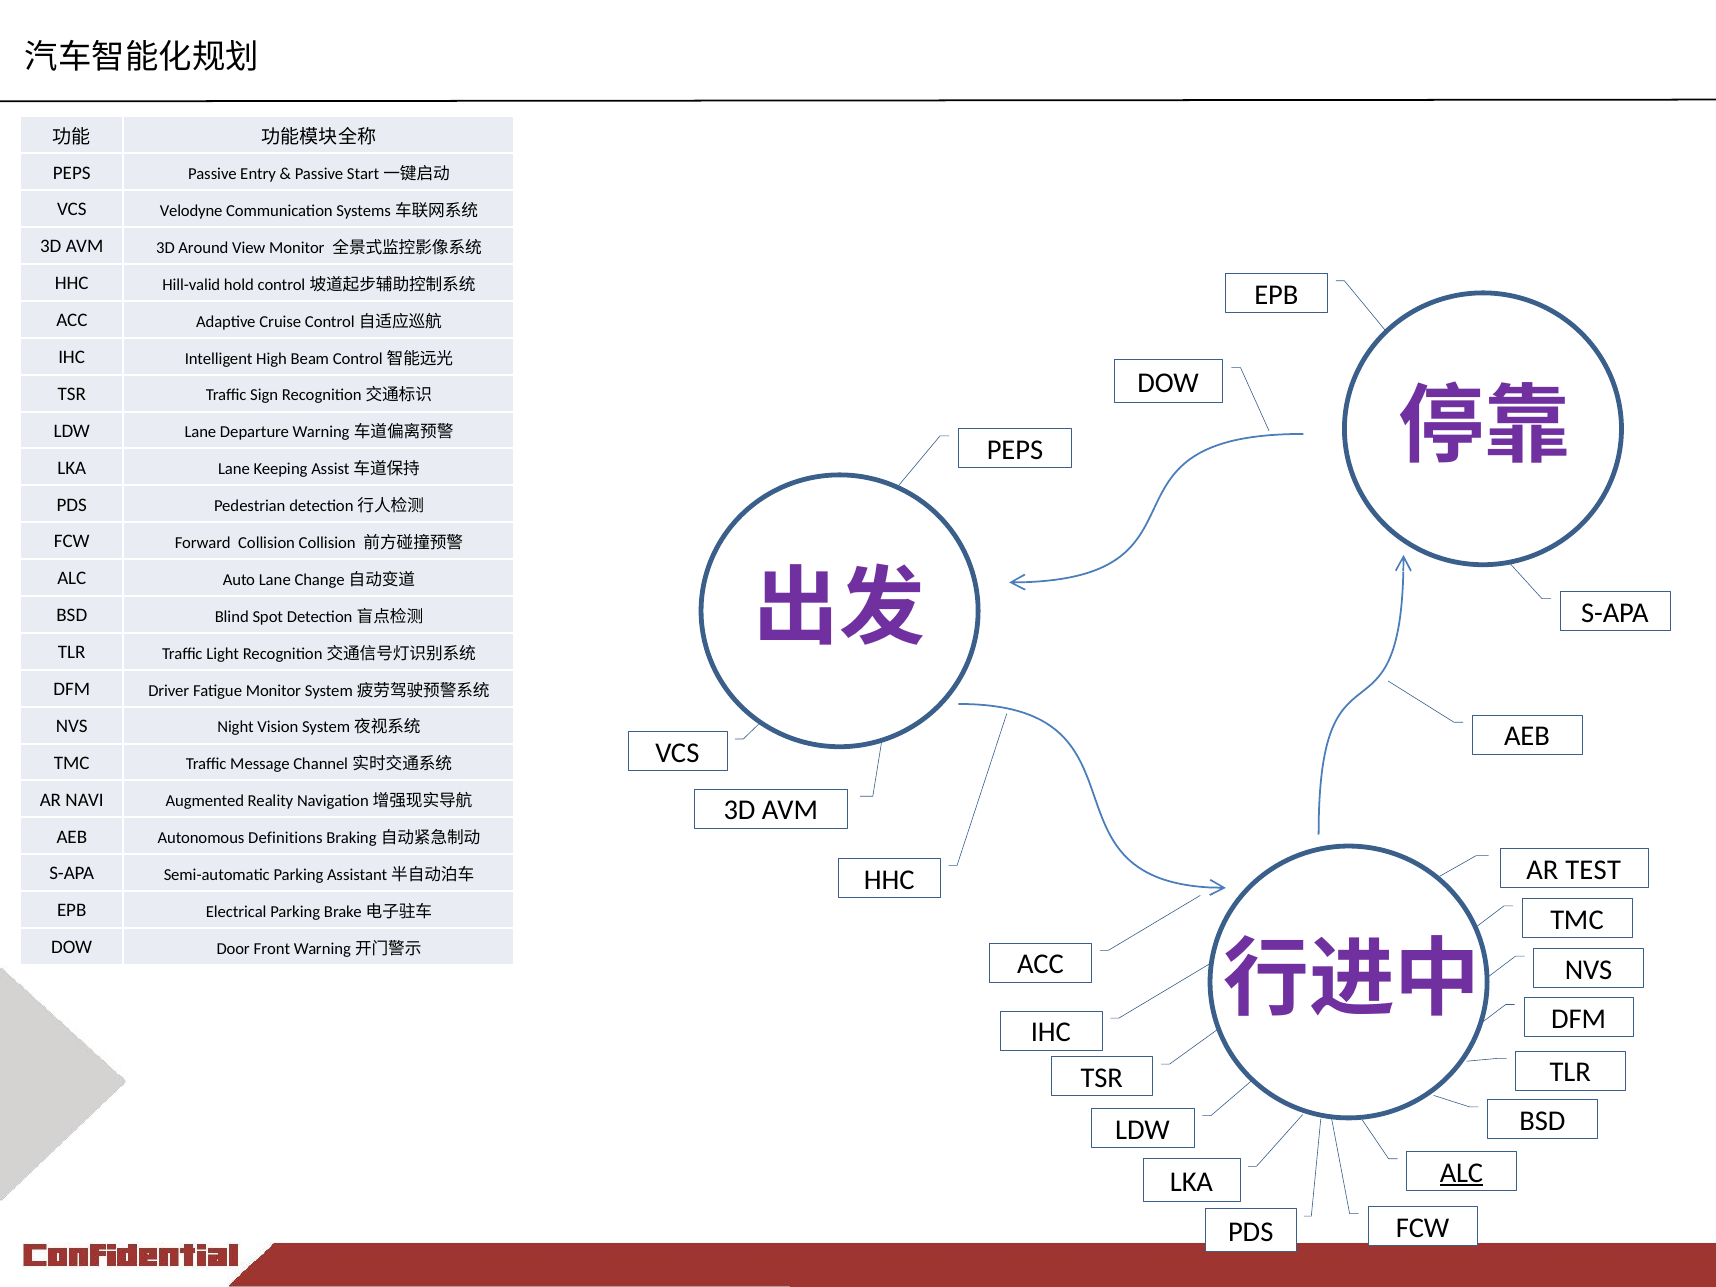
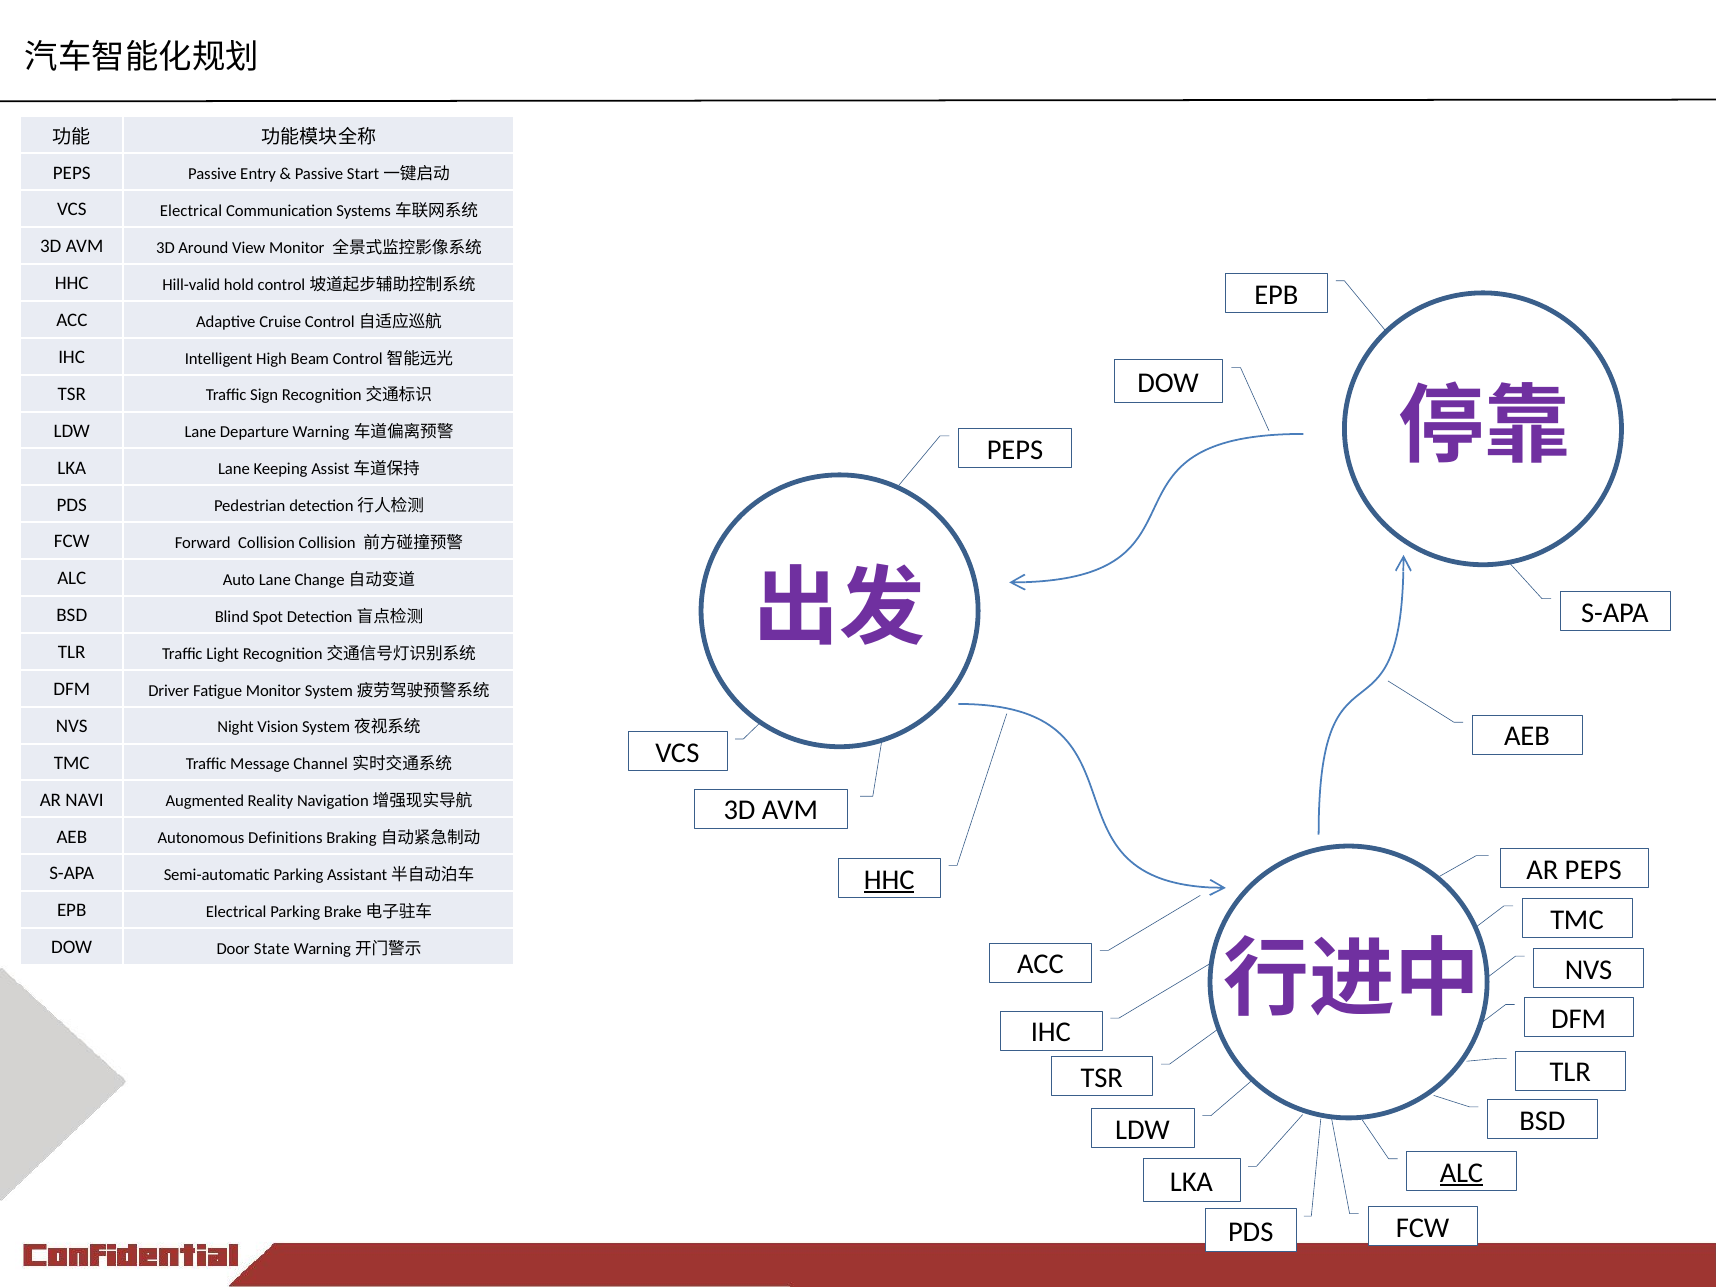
VCS Velodyne: Velodyne -> Electrical (191, 211)
AR TEST: TEST -> PEPS (1593, 870)
HHC underline: none -> present (889, 880)
Front: Front -> State (272, 949)
